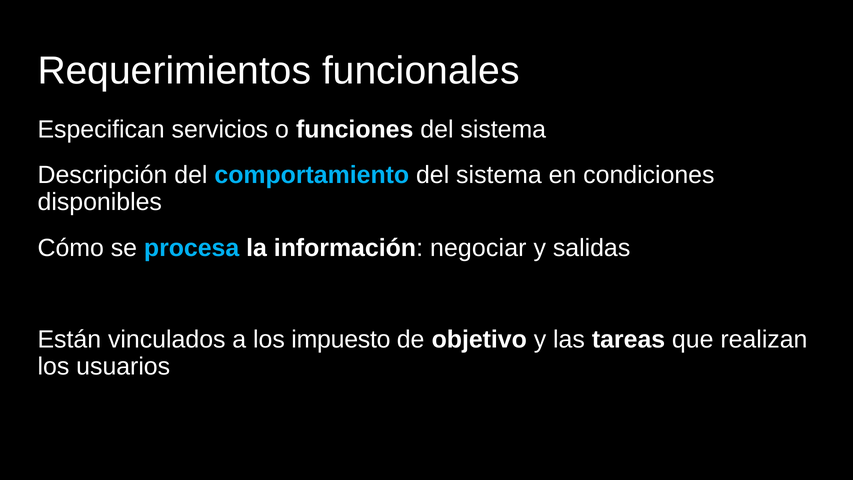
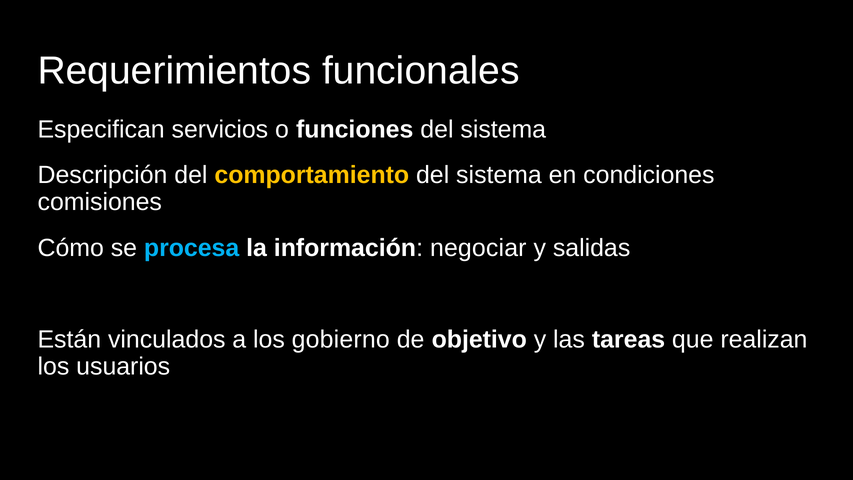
comportamiento colour: light blue -> yellow (312, 175)
disponibles: disponibles -> comisiones (100, 202)
impuesto: impuesto -> gobierno (341, 339)
